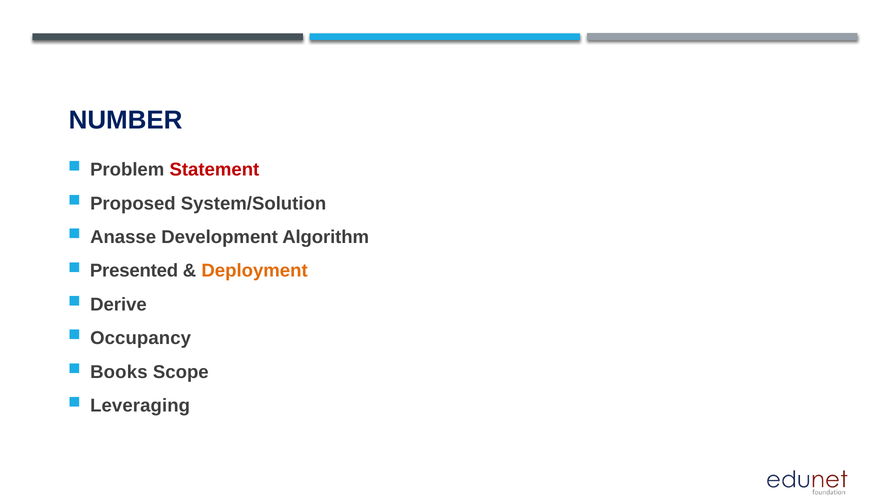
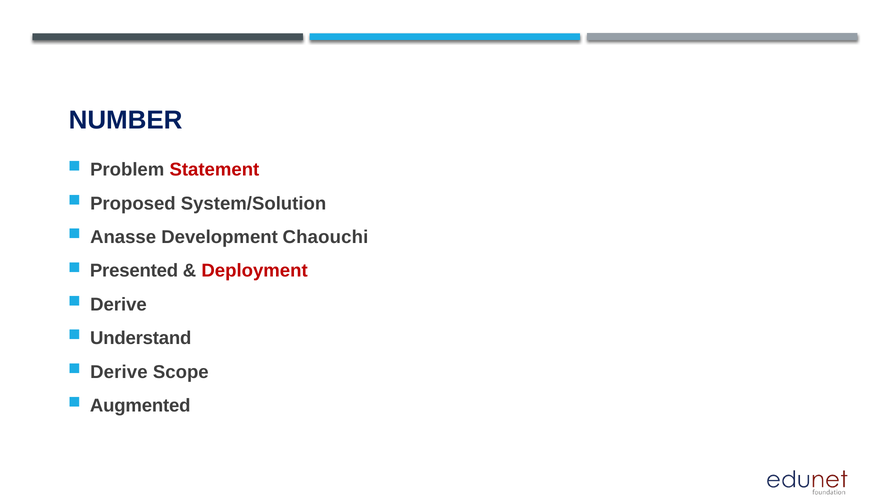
Algorithm: Algorithm -> Chaouchi (325, 237)
Deployment colour: orange -> red (255, 271)
Occupancy: Occupancy -> Understand (141, 339)
Books: Books -> Derive (119, 372)
Leveraging: Leveraging -> Augmented (140, 406)
